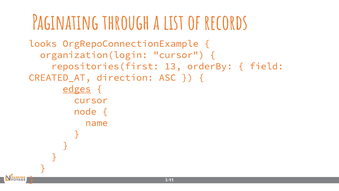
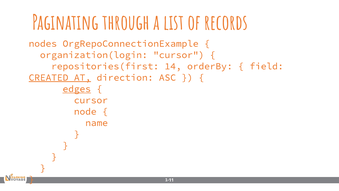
looks: looks -> nodes (43, 44)
13: 13 -> 14 (173, 66)
CREATED_AT underline: none -> present (60, 77)
